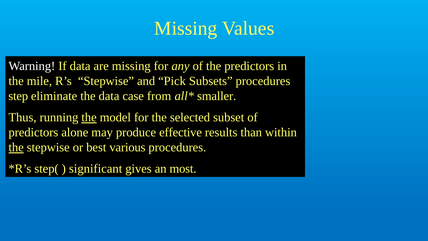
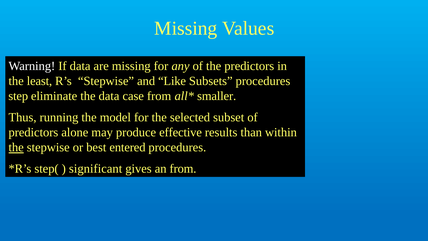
mile: mile -> least (39, 81)
Pick: Pick -> Like (172, 81)
the underline: present -> none (89, 117)
various: various -> entered (127, 147)
an most: most -> from (183, 169)
